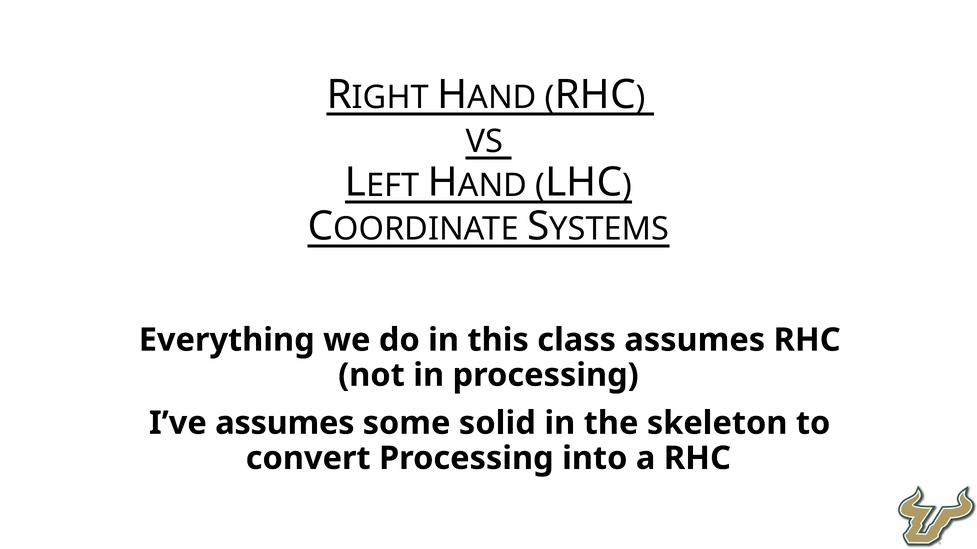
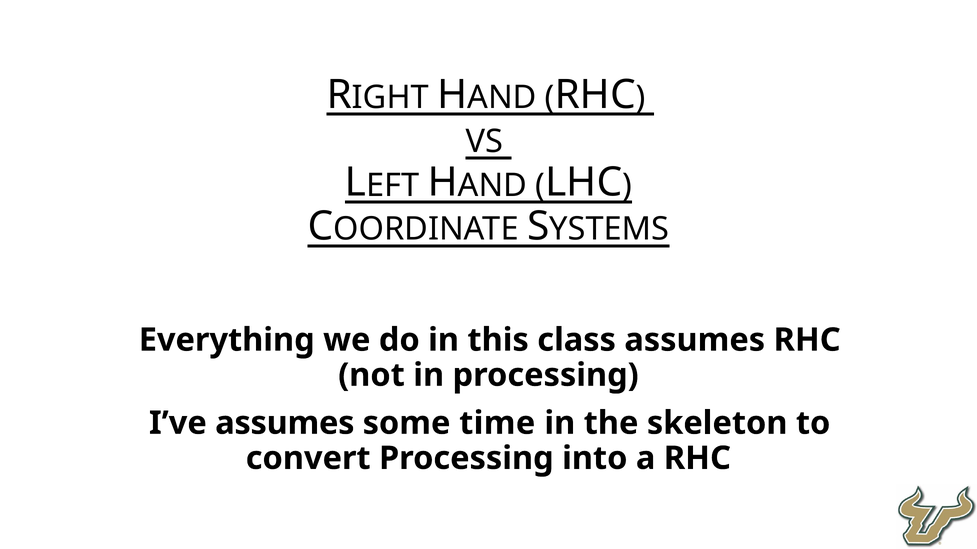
solid: solid -> time (497, 423)
